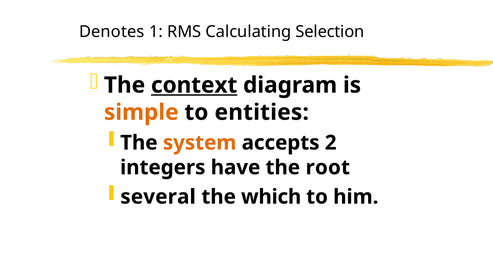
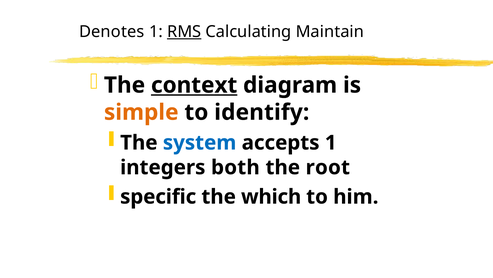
RMS underline: none -> present (184, 32)
Selection: Selection -> Maintain (330, 32)
entities: entities -> identify (262, 112)
system colour: orange -> blue (200, 142)
accepts 2: 2 -> 1 (331, 142)
have: have -> both (235, 167)
several: several -> specific (158, 196)
